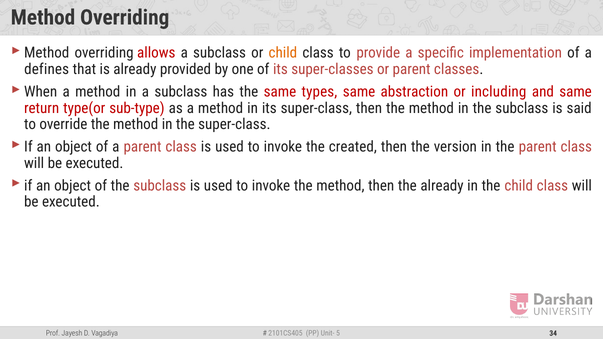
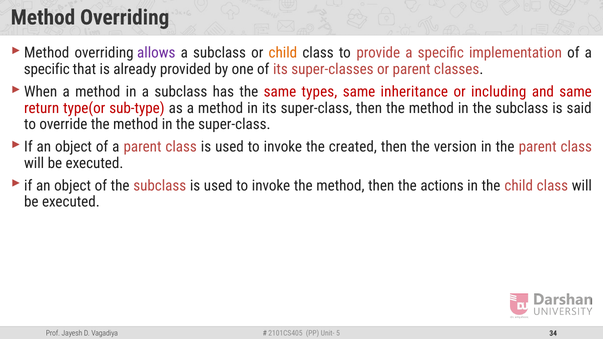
allows colour: red -> purple (156, 53)
defines: defines -> specific (47, 69)
abstraction: abstraction -> inheritance (414, 92)
the already: already -> actions (442, 186)
